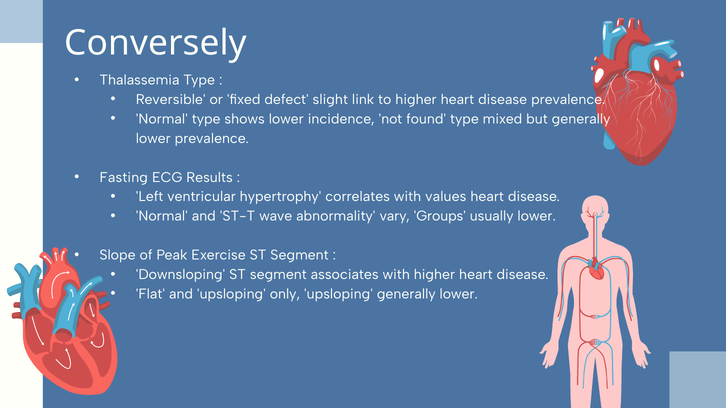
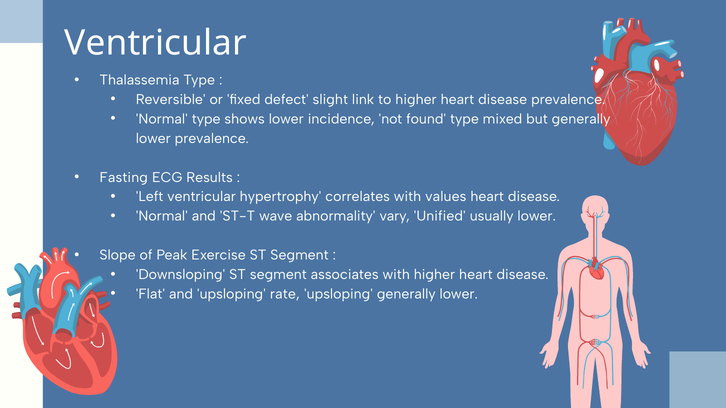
Conversely: Conversely -> Ventricular (156, 43)
Groups: Groups -> Unified (440, 216)
only: only -> rate (285, 294)
